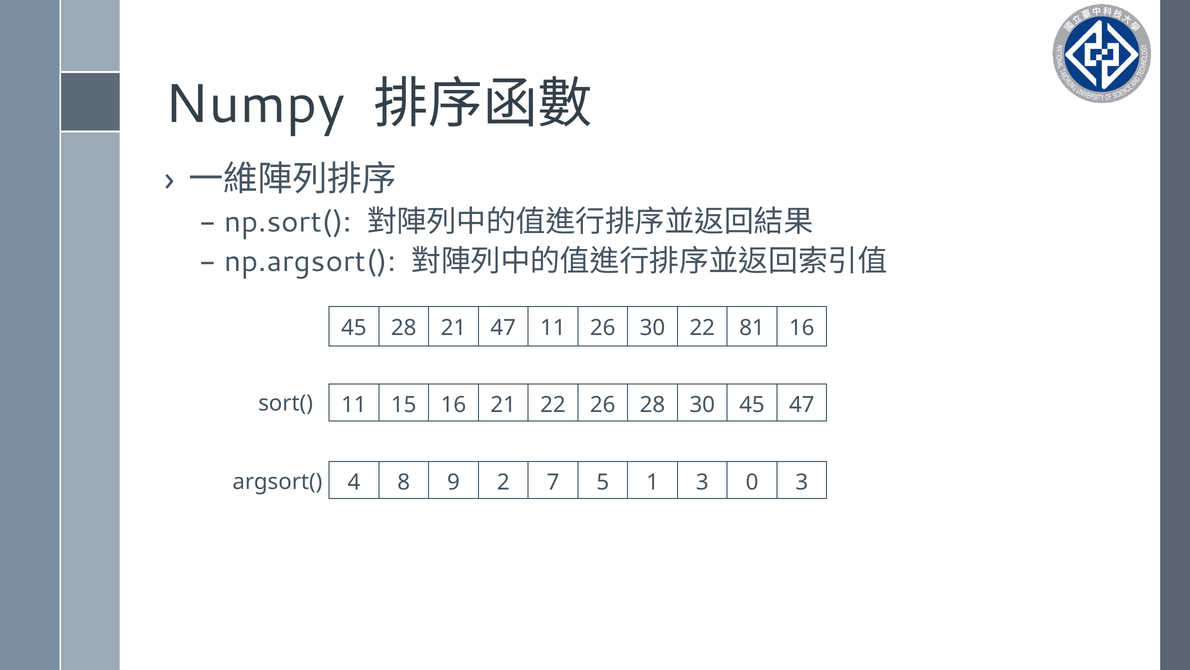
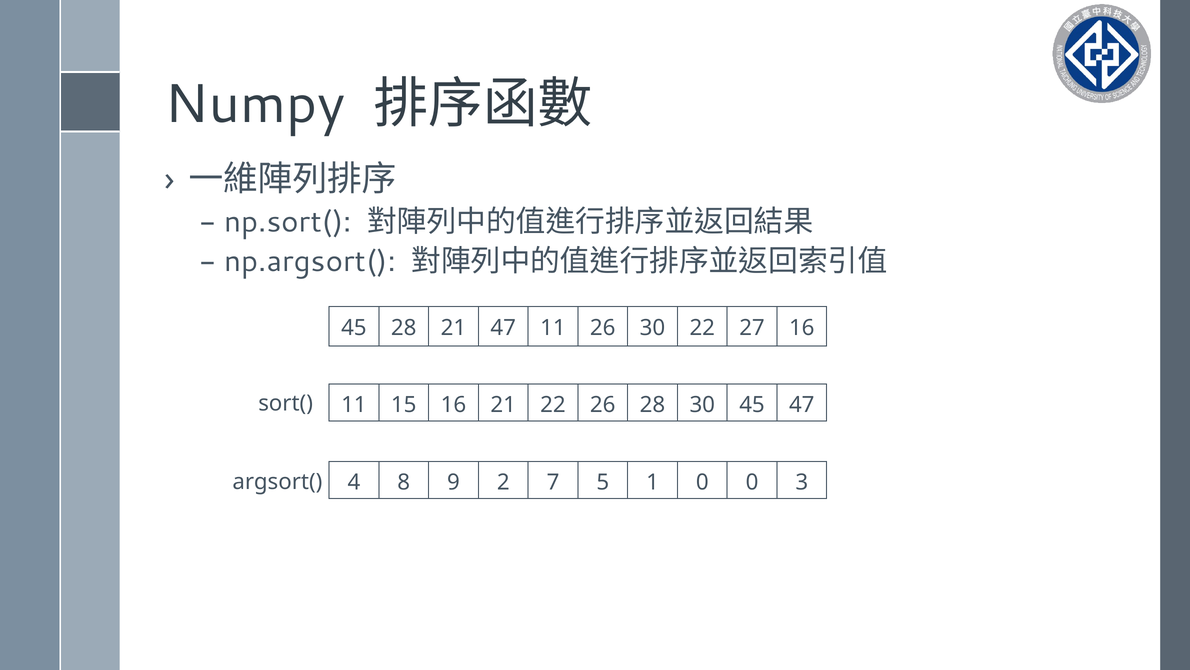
81: 81 -> 27 (752, 327)
1 3: 3 -> 0 (702, 482)
